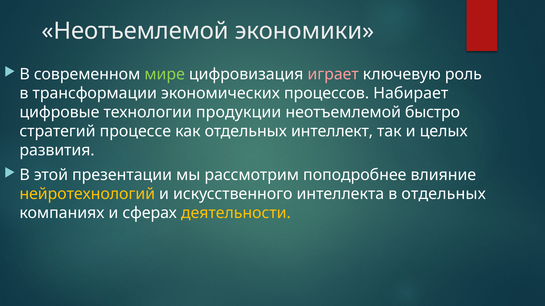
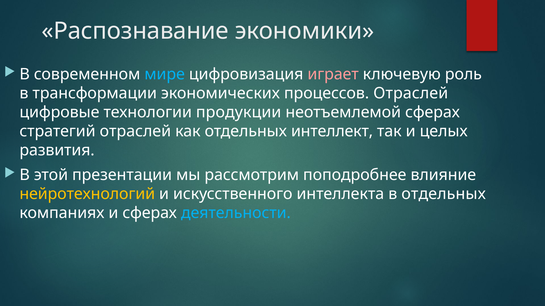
Неотъемлемой: Неотъемлемой -> Распознавание (135, 31)
мире colour: light green -> light blue (165, 75)
процессов Набирает: Набирает -> Отраслей (411, 94)
неотъемлемой быстро: быстро -> сферах (432, 113)
стратегий процессе: процессе -> отраслей (135, 132)
деятельности colour: yellow -> light blue (236, 213)
